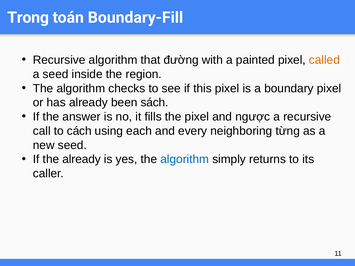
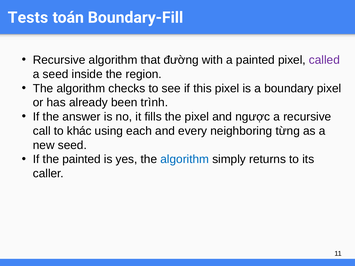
Trong: Trong -> Tests (28, 18)
called colour: orange -> purple (324, 60)
sách: sách -> trình (154, 103)
cách: cách -> khác (79, 131)
the already: already -> painted (82, 159)
